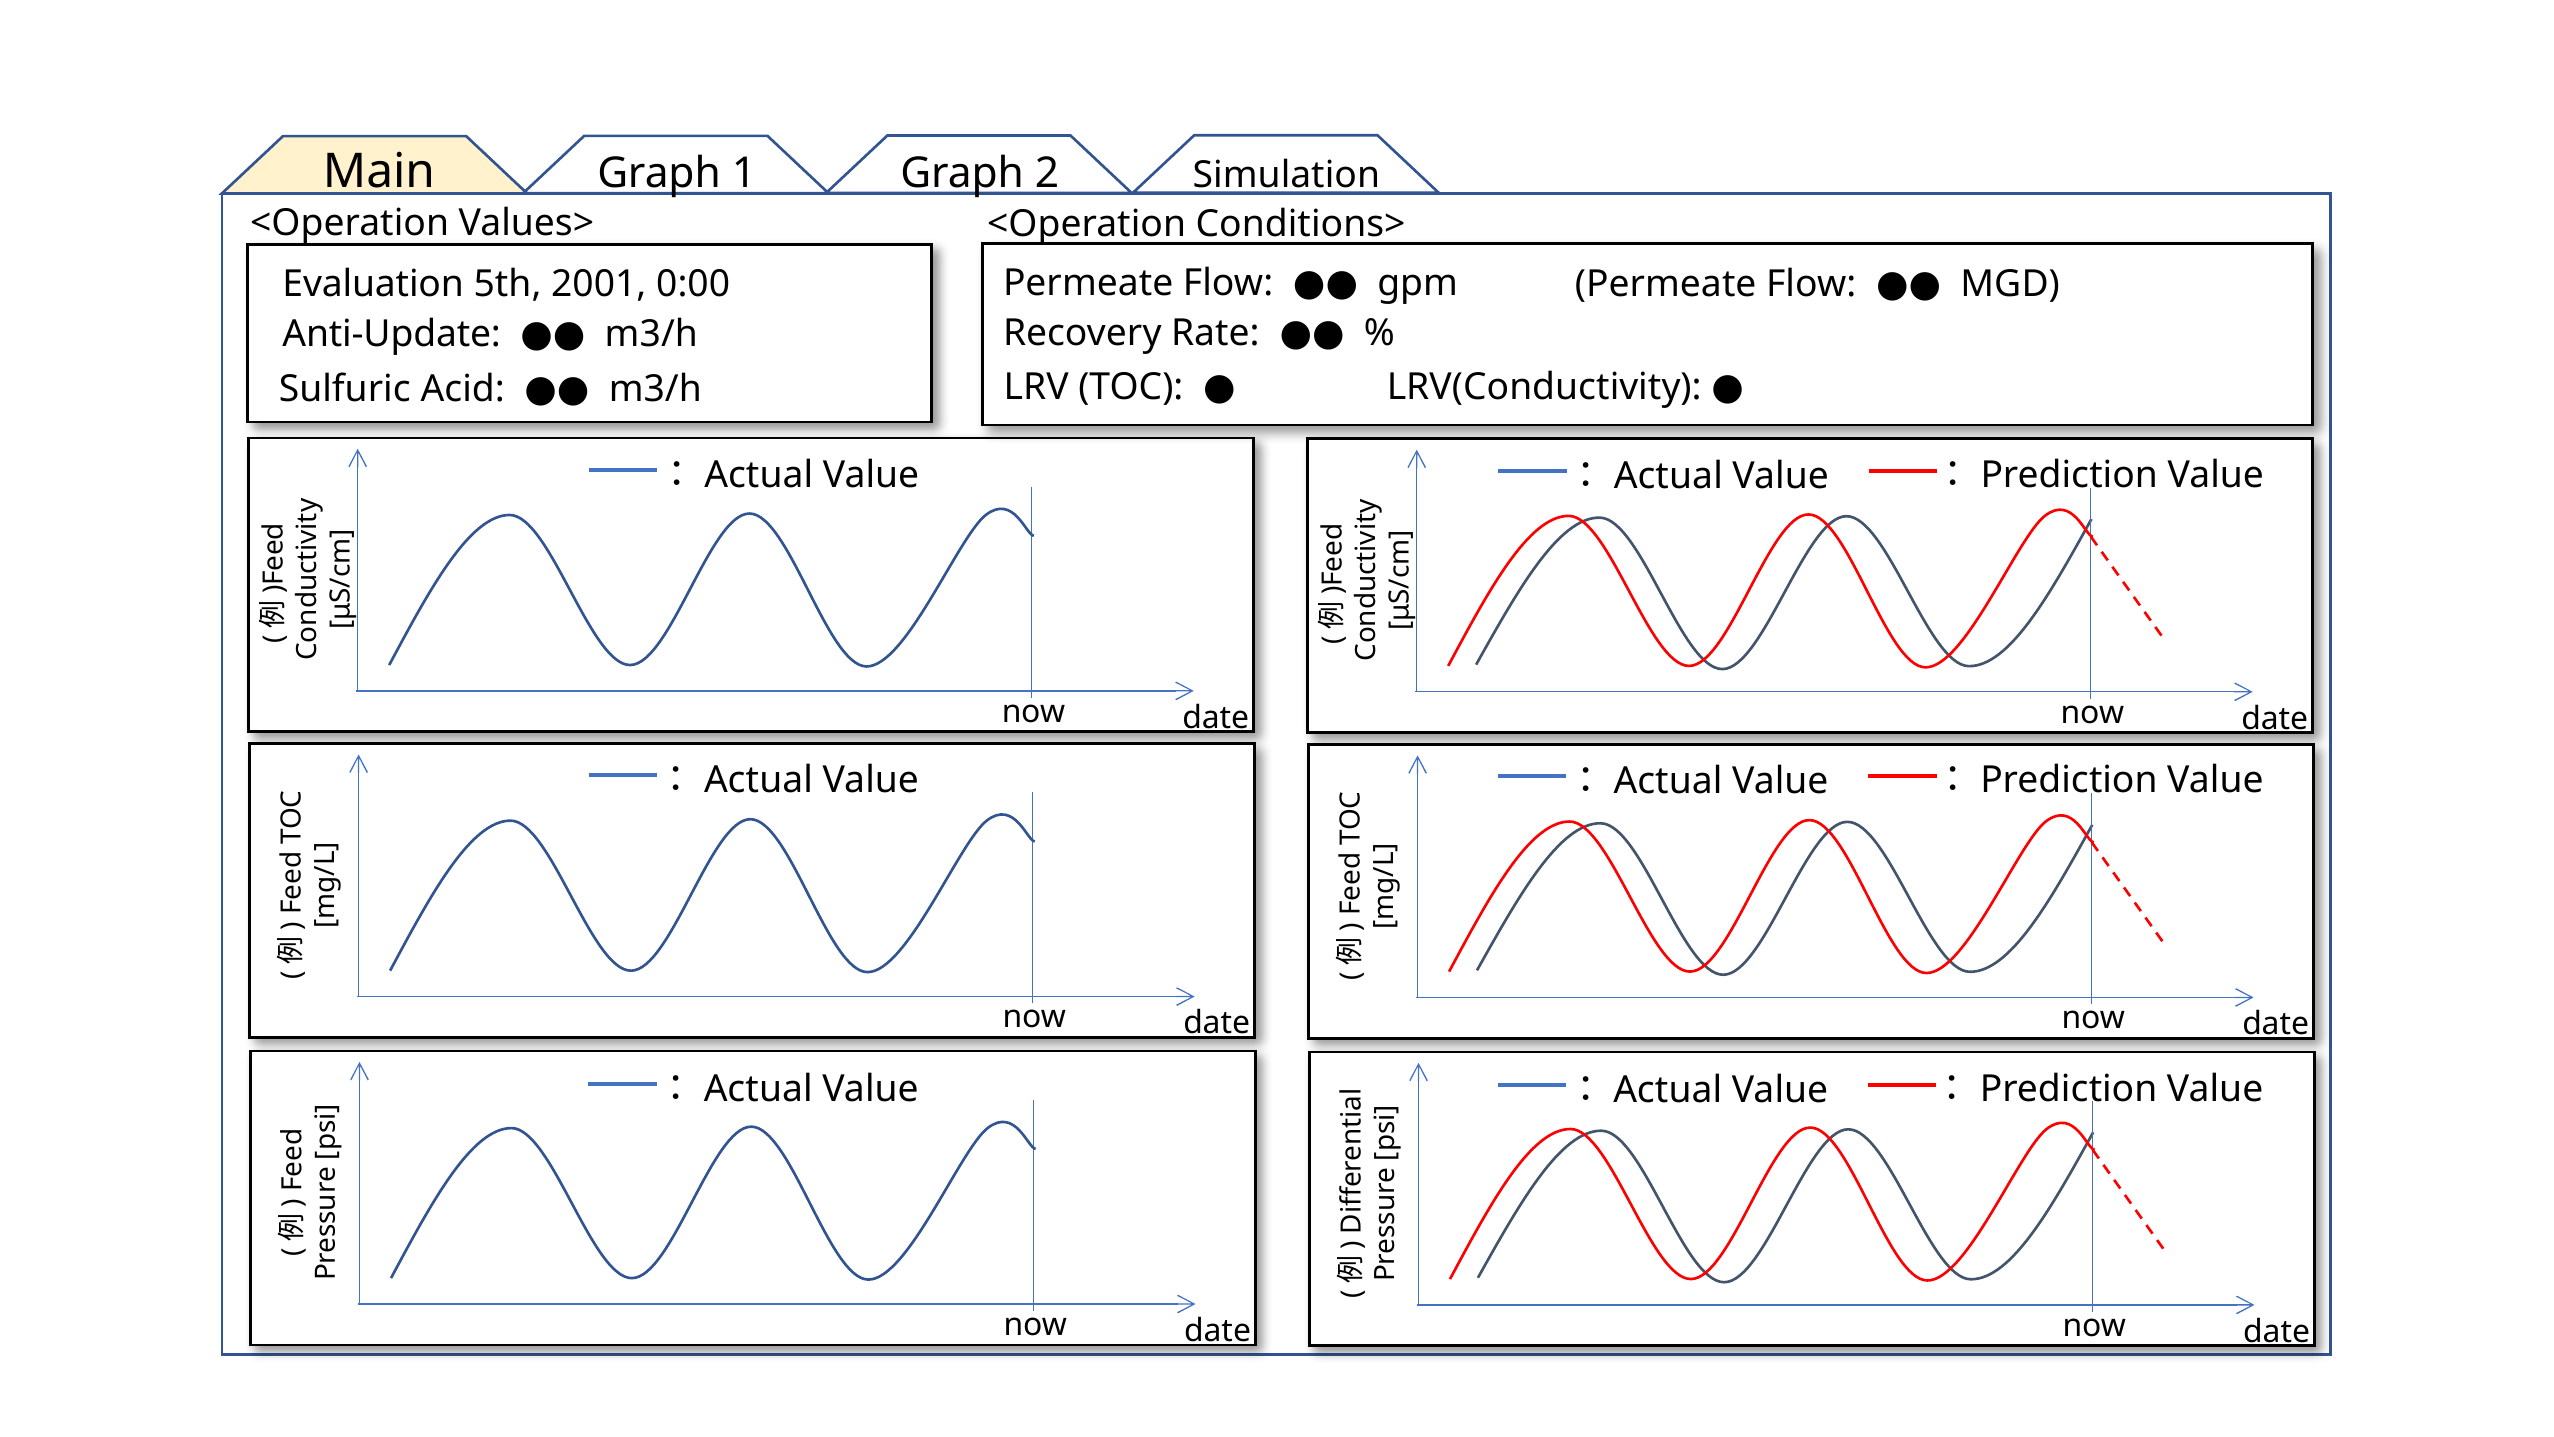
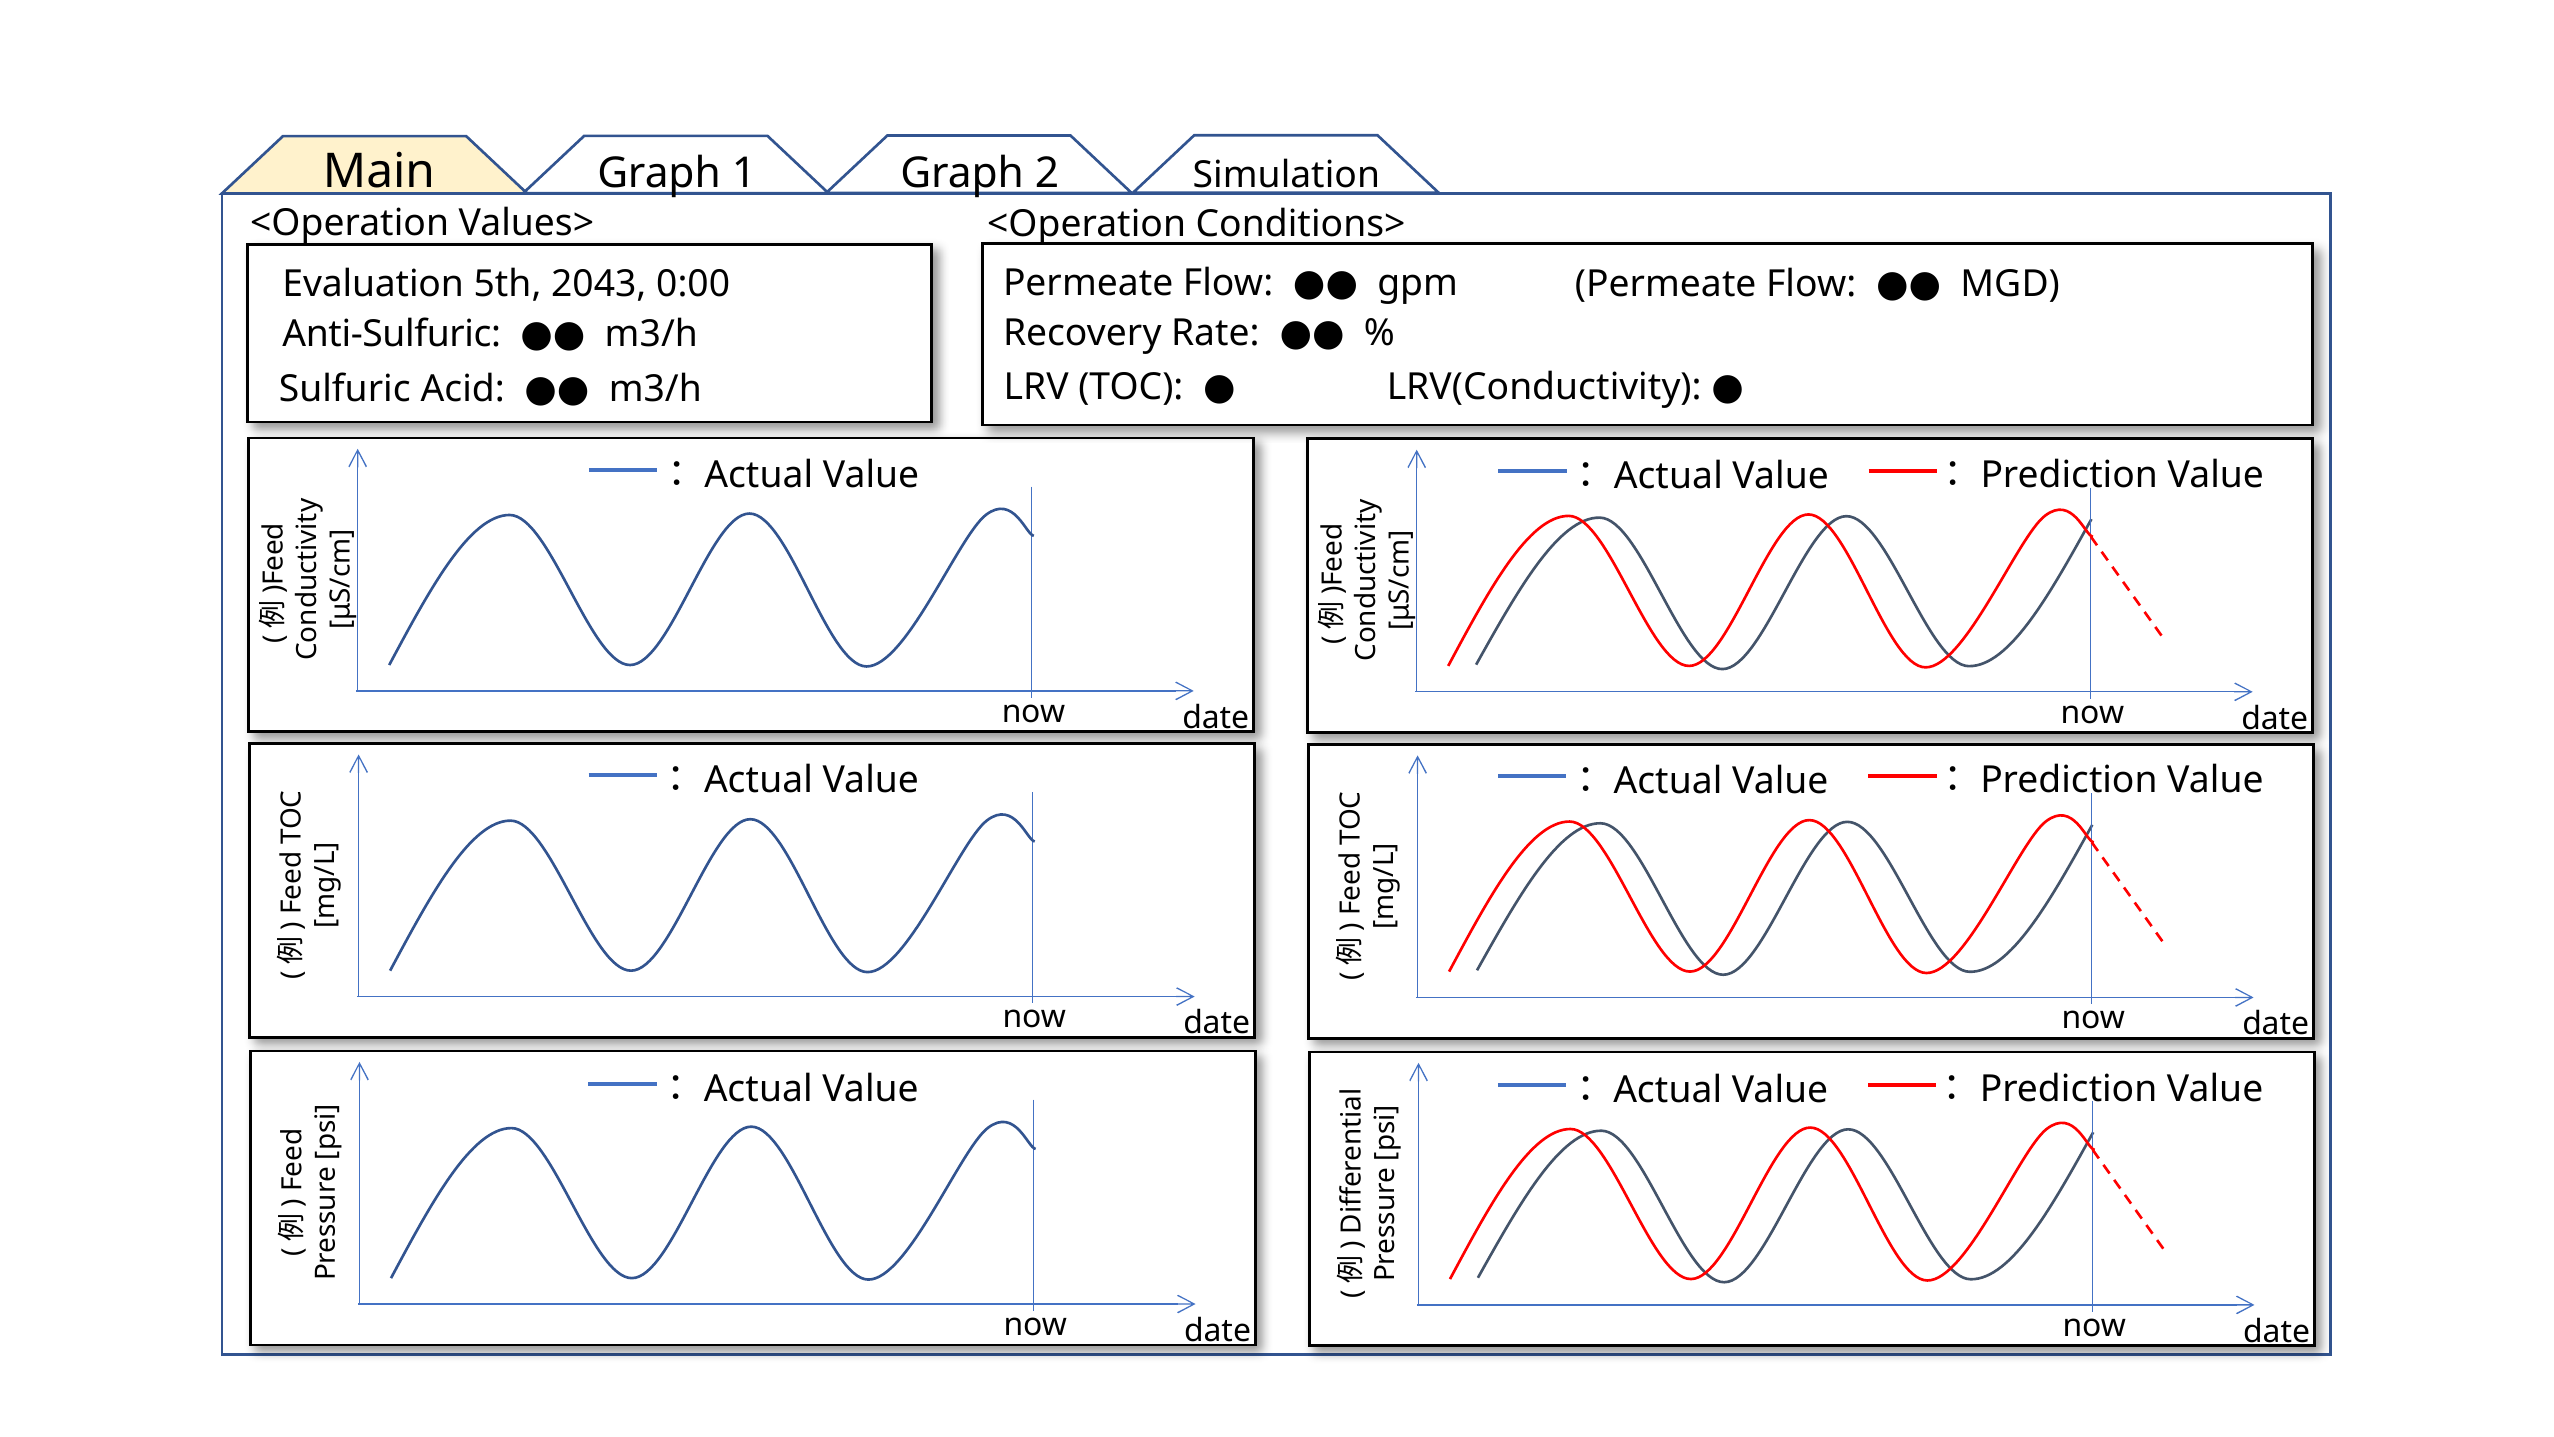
2001: 2001 -> 2043 (599, 284)
Anti-Update: Anti-Update -> Anti-Sulfuric (392, 334)
